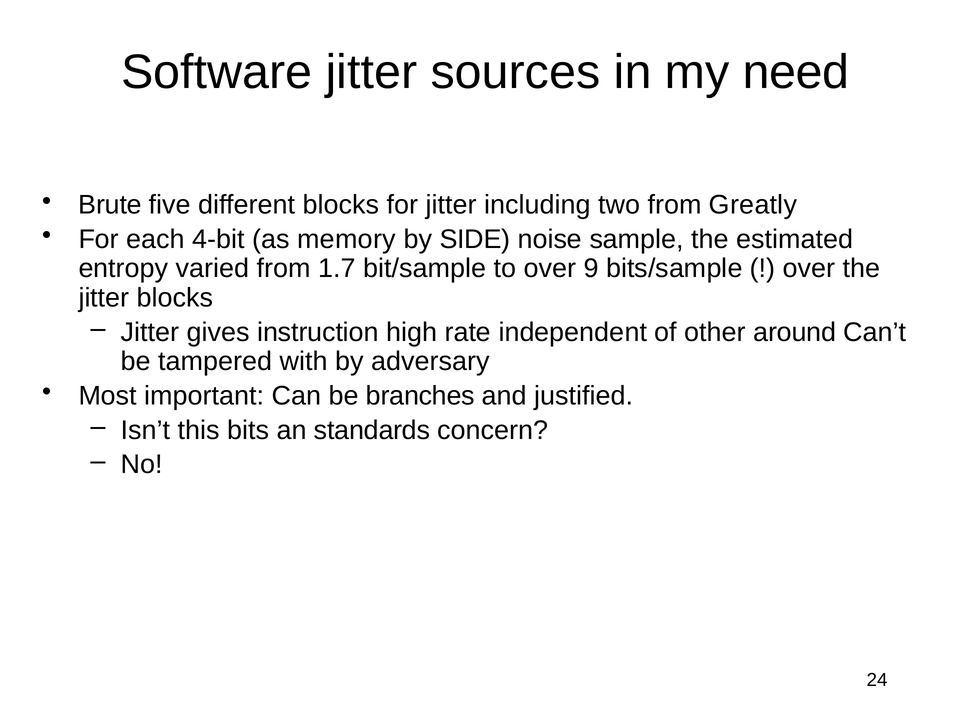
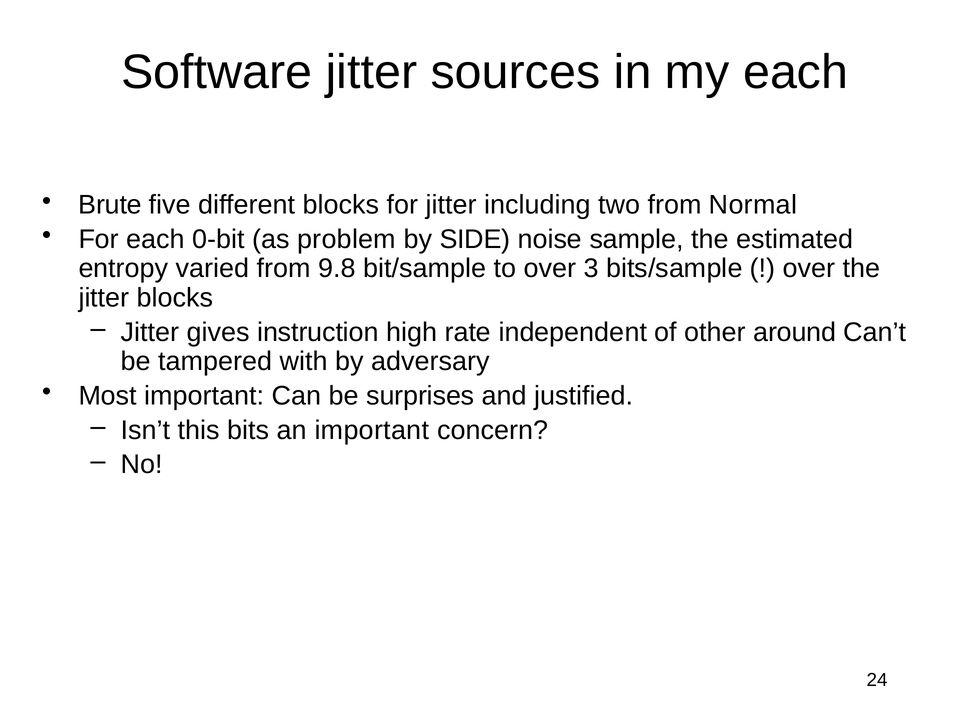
my need: need -> each (796, 72)
Greatly: Greatly -> Normal (753, 205)
4-bit: 4-bit -> 0-bit (219, 240)
memory: memory -> problem (347, 240)
1.7: 1.7 -> 9.8 (337, 269)
9: 9 -> 3 (591, 269)
branches: branches -> surprises (420, 396)
an standards: standards -> important (372, 430)
